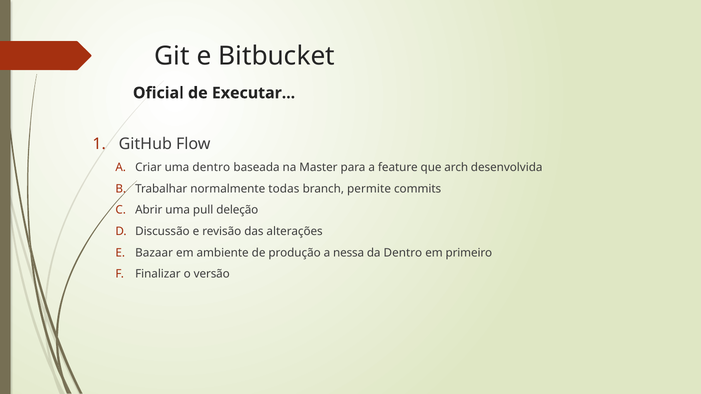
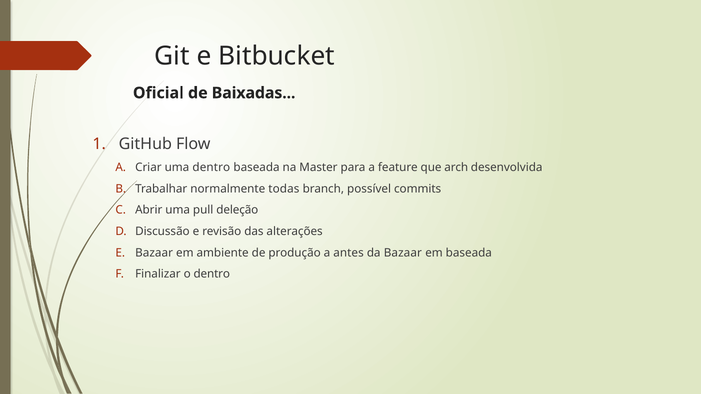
Executar: Executar -> Baixadas (254, 93)
permite: permite -> possível (369, 189)
nessa: nessa -> antes (349, 253)
da Dentro: Dentro -> Bazaar (403, 253)
em primeiro: primeiro -> baseada (469, 253)
o versão: versão -> dentro (212, 274)
